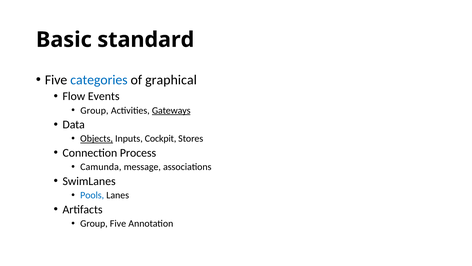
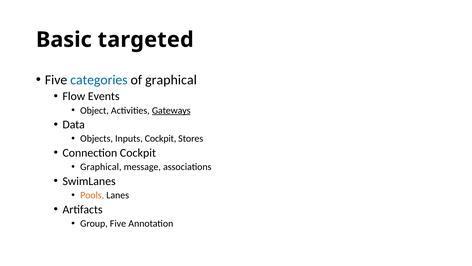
standard: standard -> targeted (146, 40)
Group: Group -> Object (94, 110)
Objects underline: present -> none (97, 138)
Connection Process: Process -> Cockpit (138, 153)
Camunda: Camunda -> Graphical (101, 167)
Pools colour: blue -> orange (92, 195)
